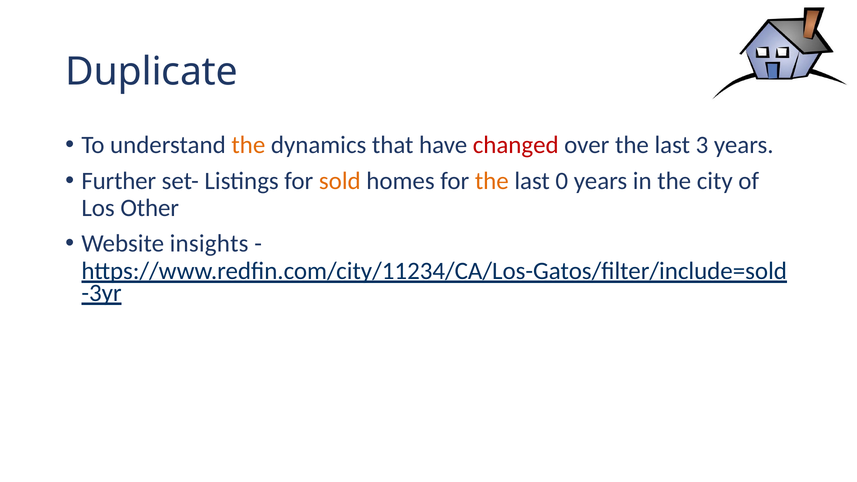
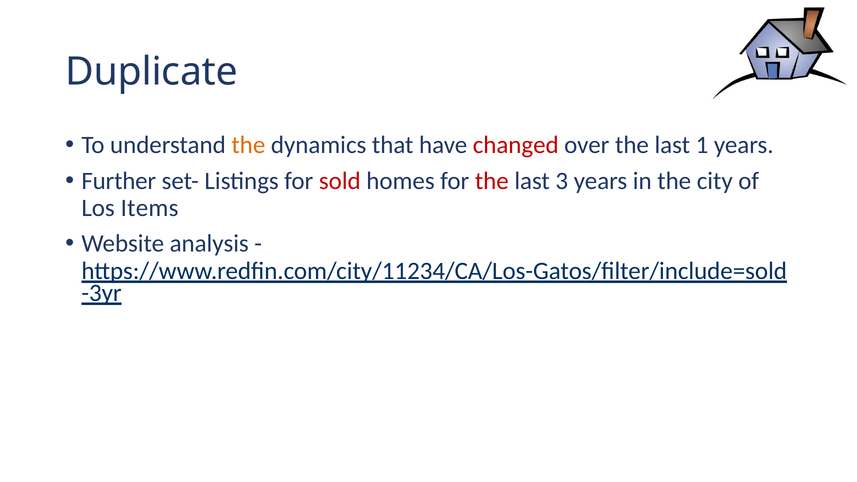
3: 3 -> 1 (702, 145)
sold colour: orange -> red (340, 181)
the colour: orange -> red (492, 181)
0: 0 -> 3 (562, 181)
Other: Other -> Items (150, 208)
insights: insights -> analysis (209, 244)
